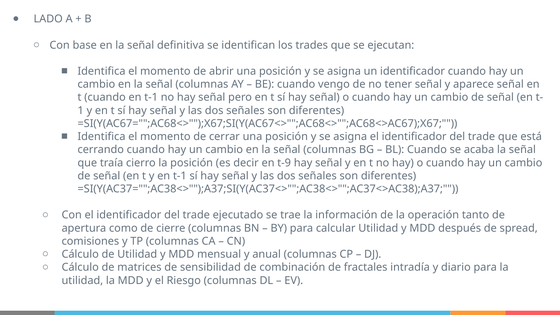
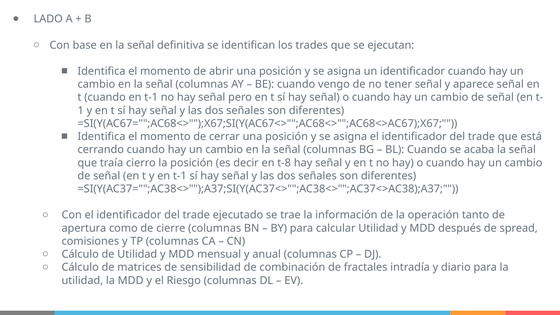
t-9: t-9 -> t-8 (284, 163)
